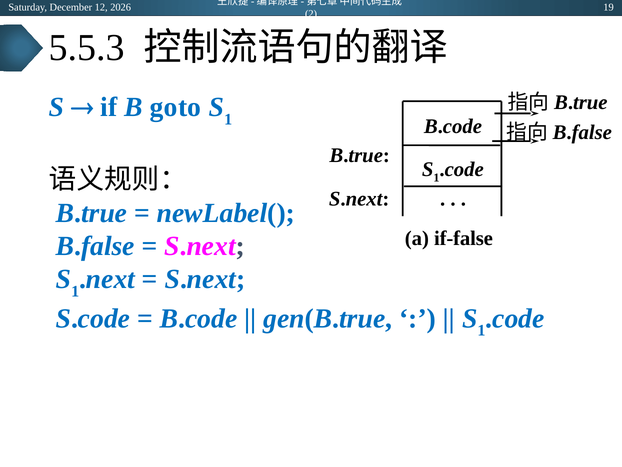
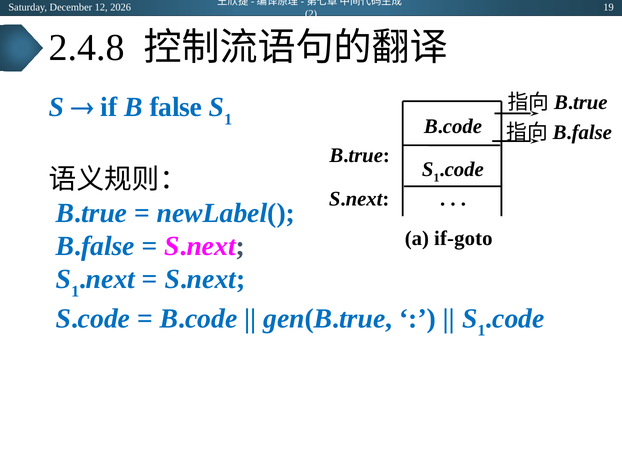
5.5.3: 5.5.3 -> 2.4.8 (87, 48)
goto: goto -> false (176, 107)
if-false: if-false -> if-goto (463, 238)
